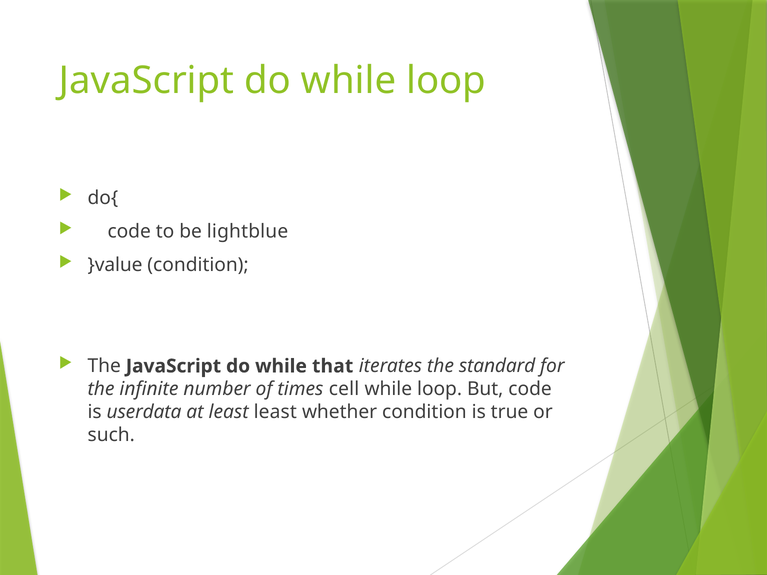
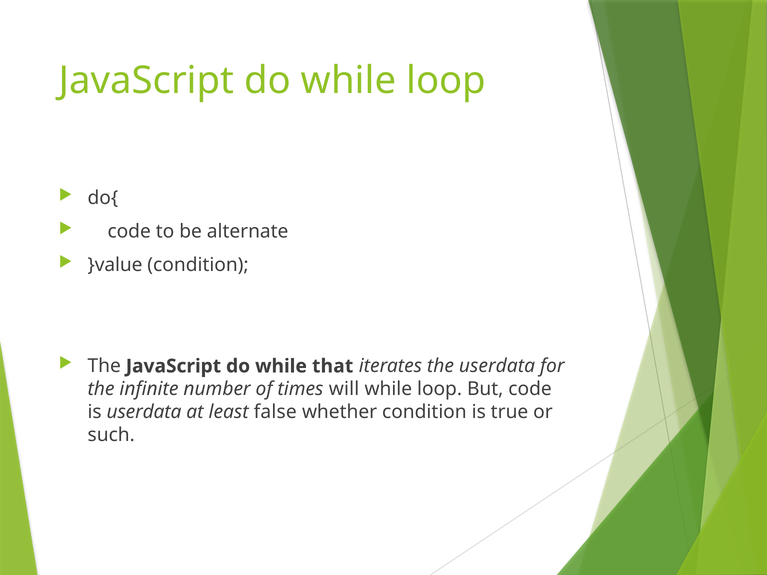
lightblue: lightblue -> alternate (248, 232)
the standard: standard -> userdata (497, 366)
cell: cell -> will (344, 389)
least least: least -> false (275, 412)
